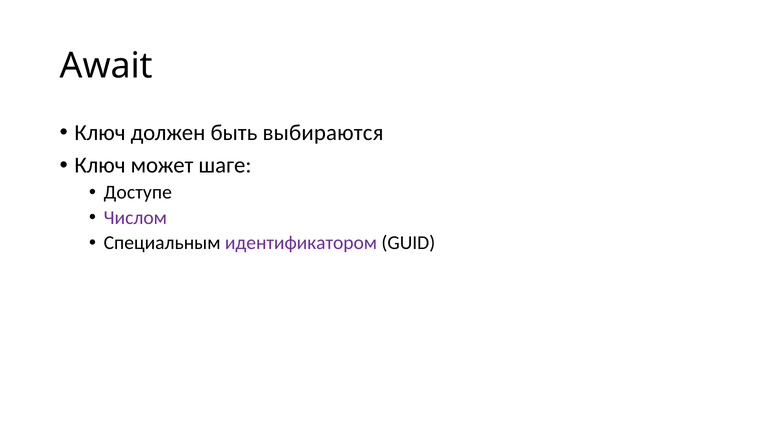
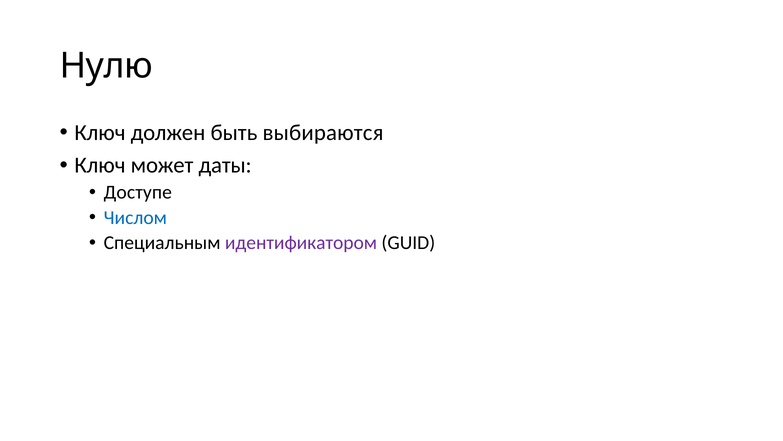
Await: Await -> Нулю (106, 66)
шаге: шаге -> даты (225, 165)
Числом colour: purple -> blue (135, 217)
